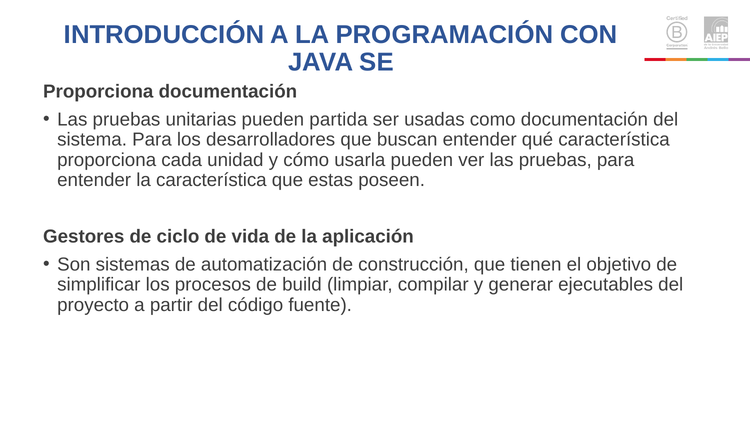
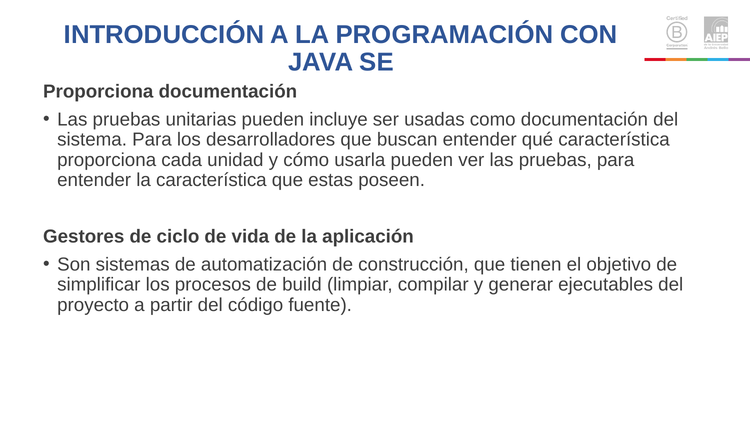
partida: partida -> incluye (339, 119)
